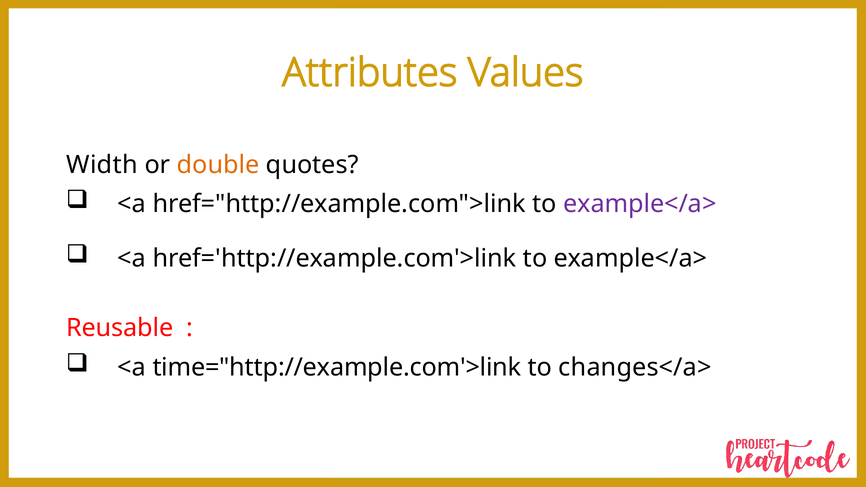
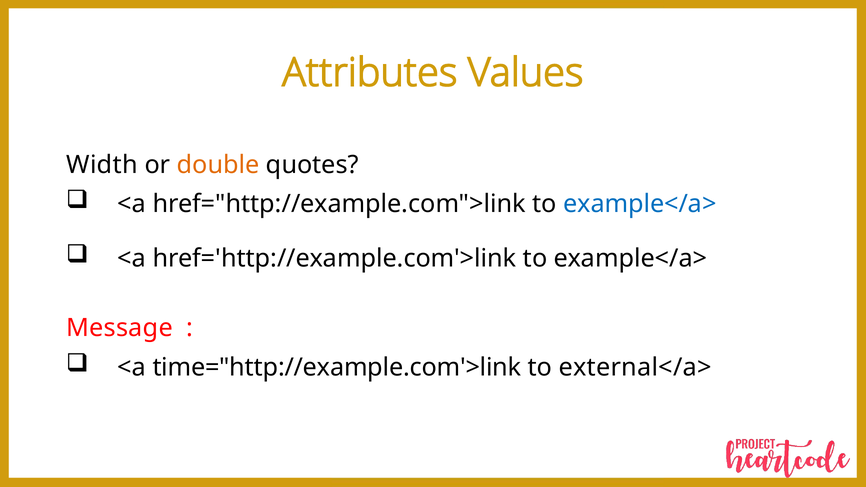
example</a> colour: purple -> blue (640, 204)
Reusable: Reusable -> Message (119, 328)
changes</a>: changes</a> -> external</a> (635, 367)
